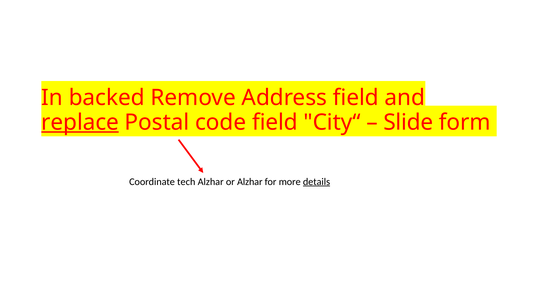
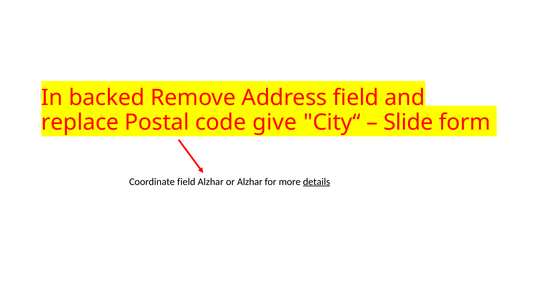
replace underline: present -> none (80, 122)
code field: field -> give (275, 122)
Coordinate tech: tech -> field (186, 182)
